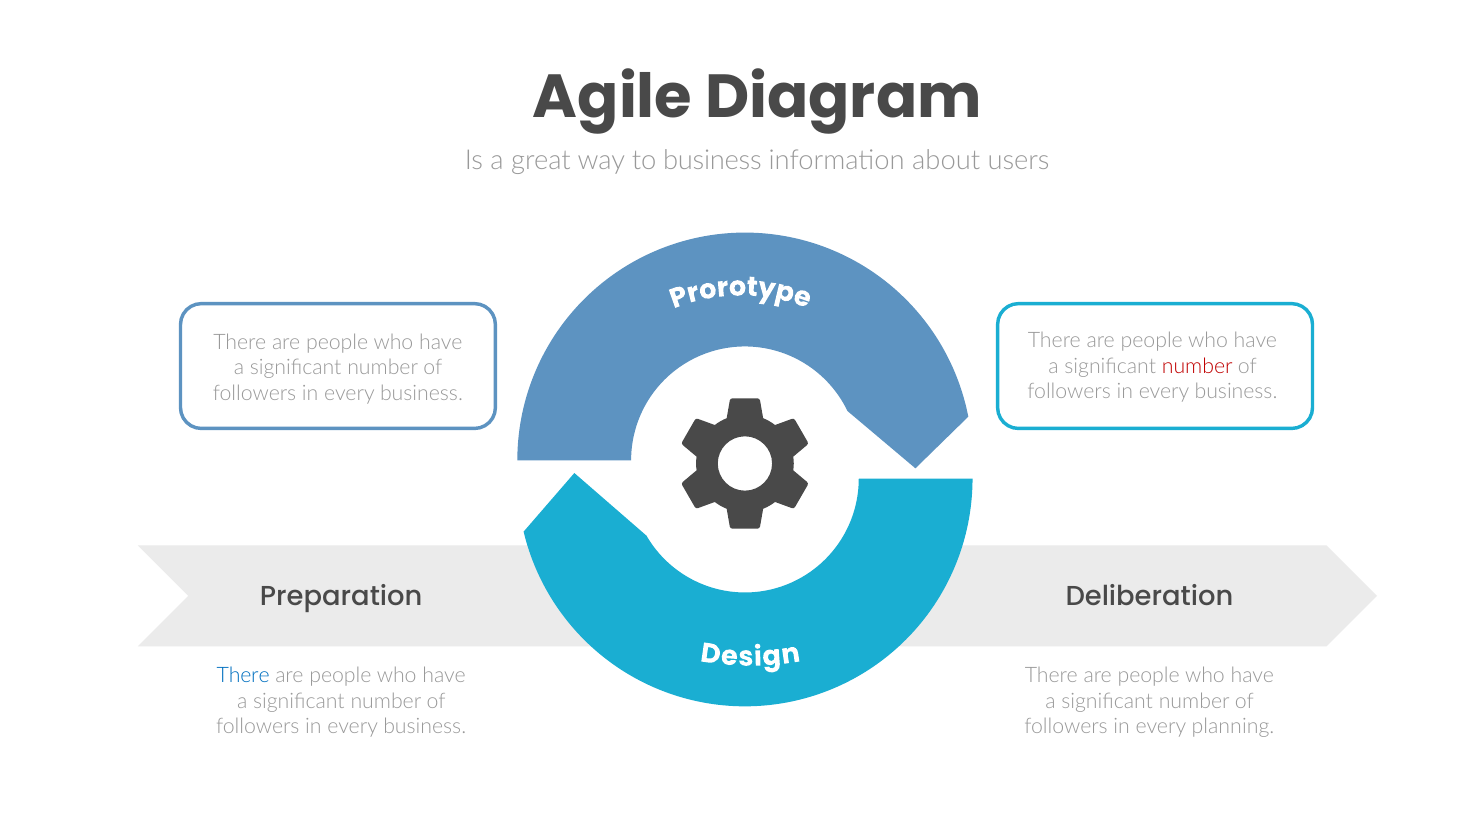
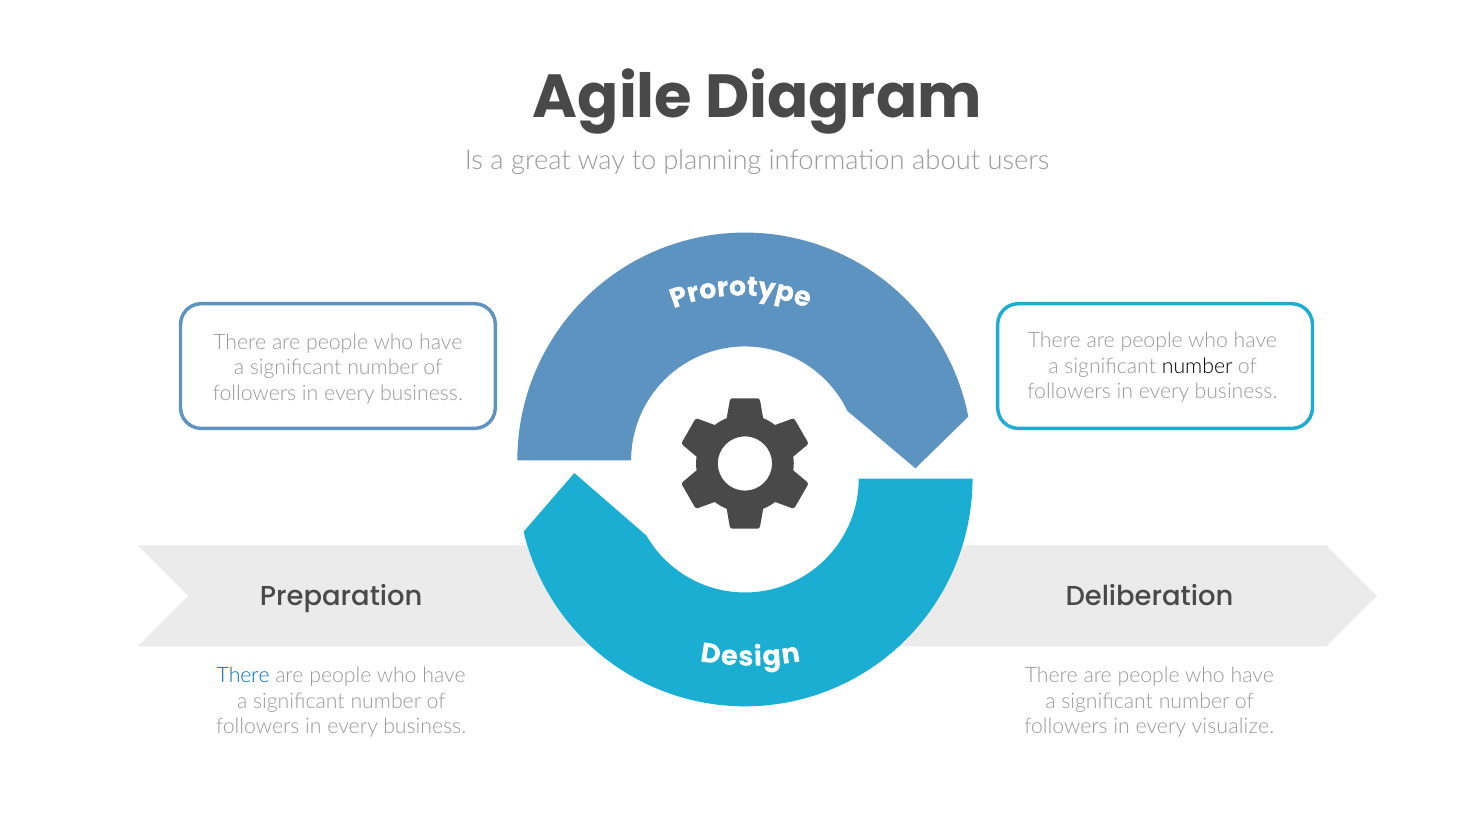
to business: business -> planning (712, 160)
number colour: red -> black (1197, 366)
planning: planning -> visualize (1233, 726)
